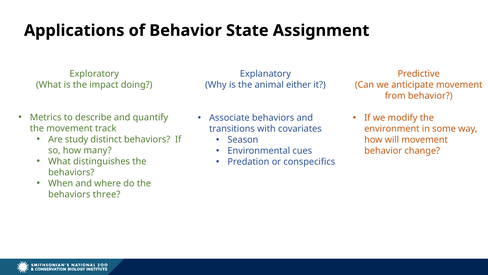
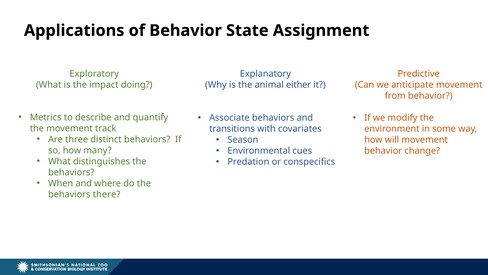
study: study -> three (77, 139)
three: three -> there (107, 194)
